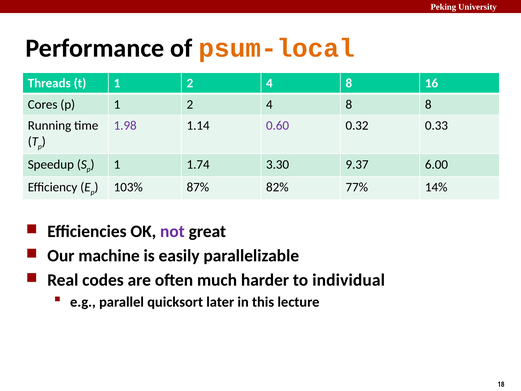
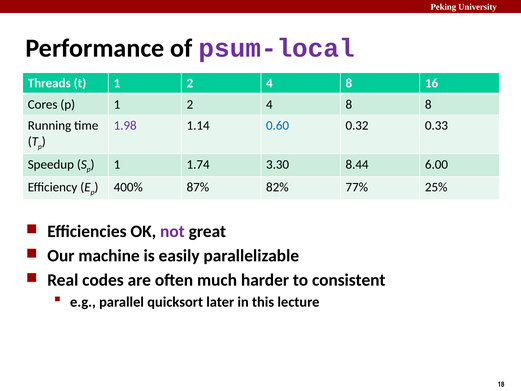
psum-local colour: orange -> purple (277, 48)
0.60 colour: purple -> blue (278, 126)
9.37: 9.37 -> 8.44 (357, 164)
103%: 103% -> 400% (128, 187)
14%: 14% -> 25% (436, 187)
individual: individual -> consistent (349, 280)
